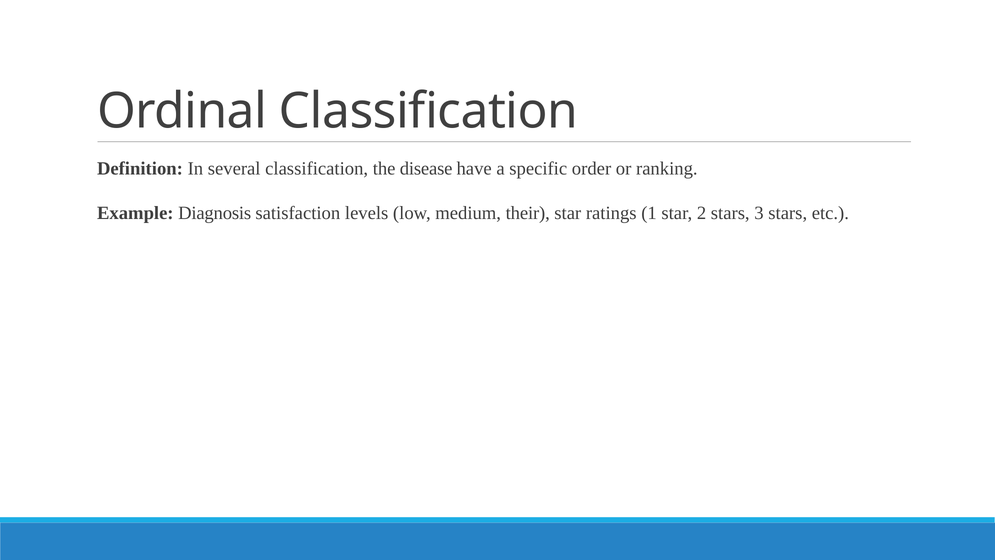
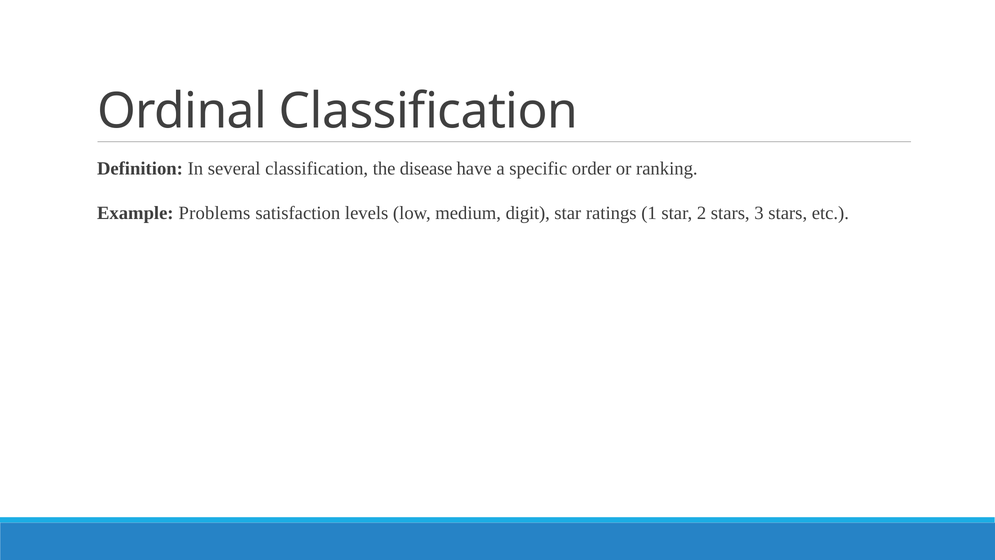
Diagnosis: Diagnosis -> Problems (214, 213)
their: their -> digit (528, 213)
